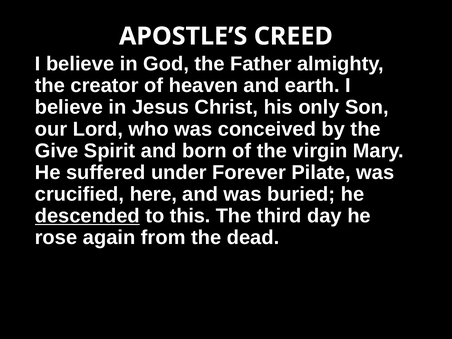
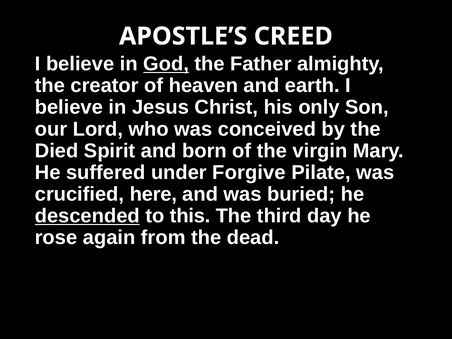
God underline: none -> present (166, 64)
Give: Give -> Died (57, 151)
Forever: Forever -> Forgive (249, 172)
